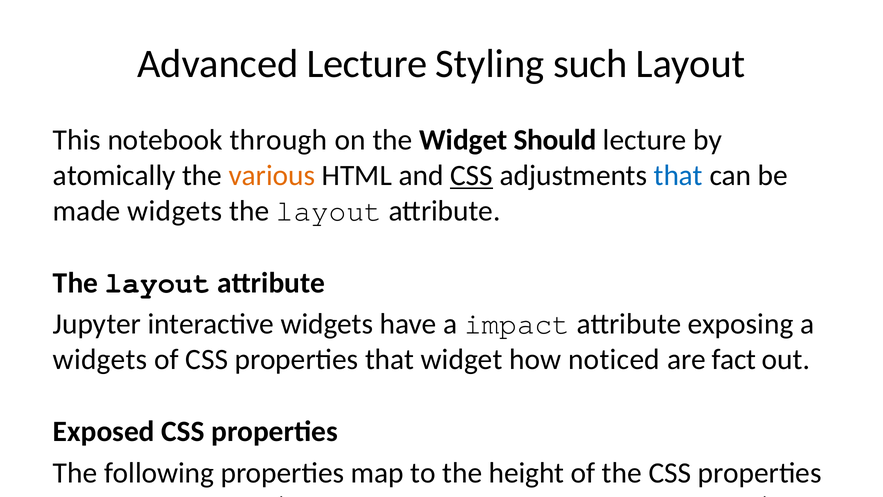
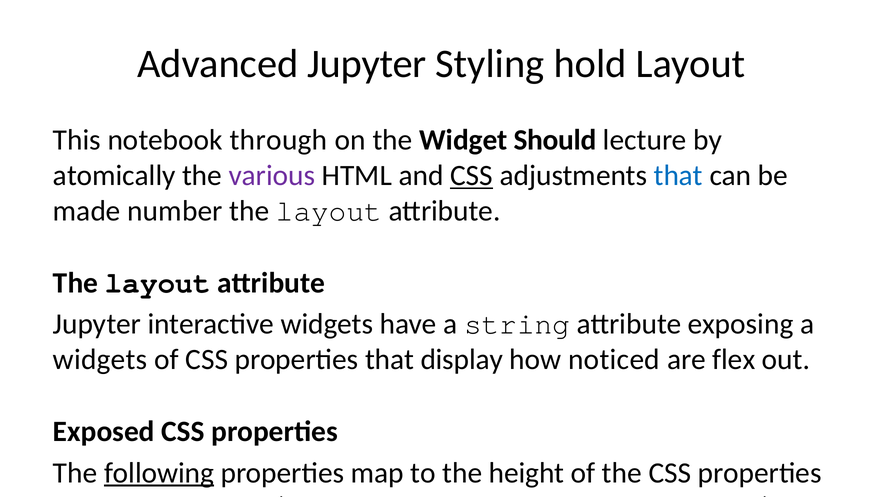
Advanced Lecture: Lecture -> Jupyter (367, 64)
Styling such: such -> hold (590, 64)
various colour: orange -> purple (272, 175)
made widgets: widgets -> number (175, 211)
a impact: impact -> string (517, 324)
that widget: widget -> display (462, 359)
are fact: fact -> flex (734, 359)
following underline: none -> present (159, 473)
